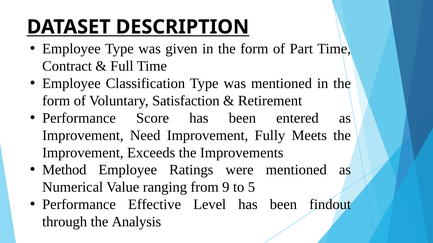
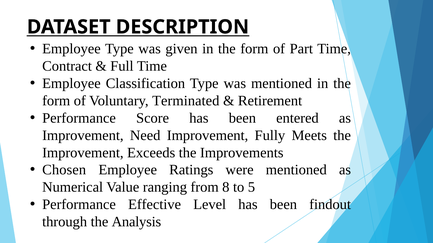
Satisfaction: Satisfaction -> Terminated (186, 101)
Method: Method -> Chosen (64, 170)
9: 9 -> 8 (226, 188)
